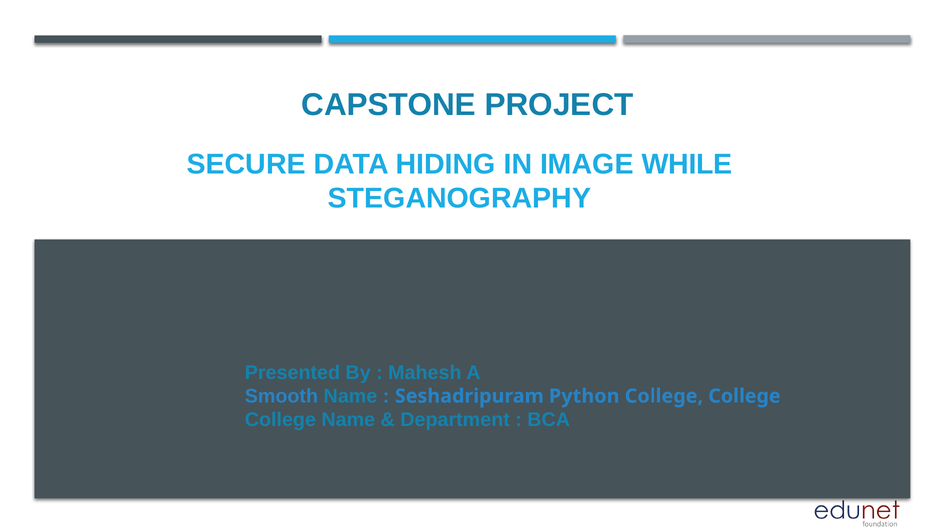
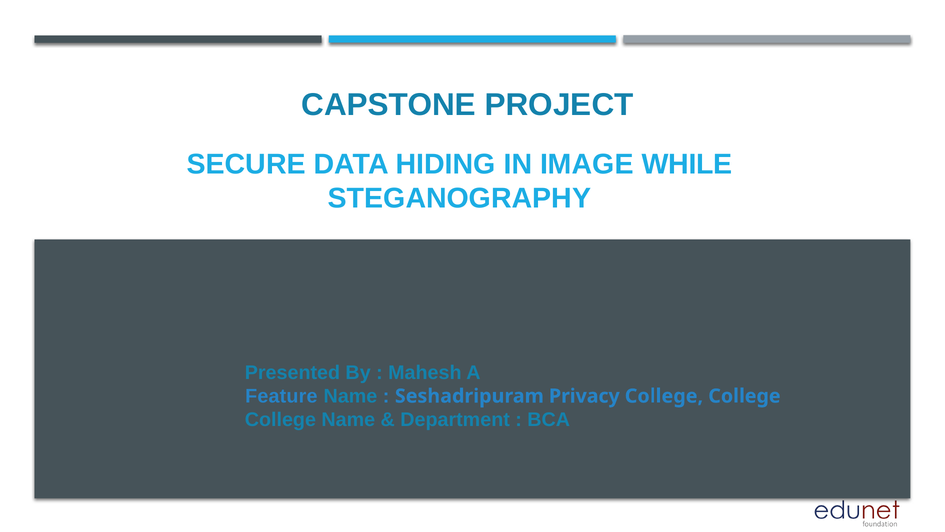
Smooth: Smooth -> Feature (281, 396)
Python: Python -> Privacy (584, 396)
